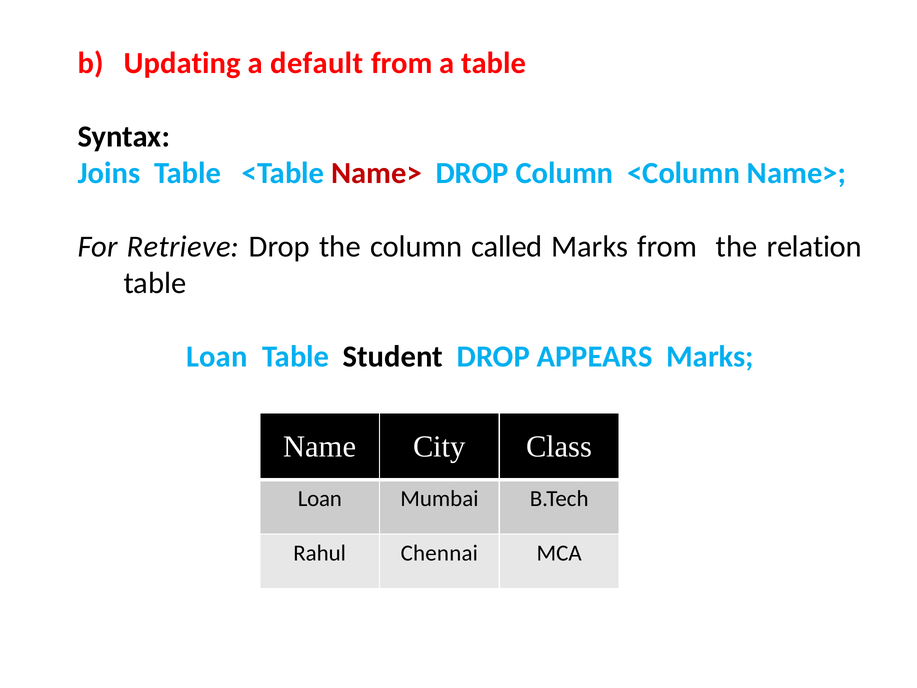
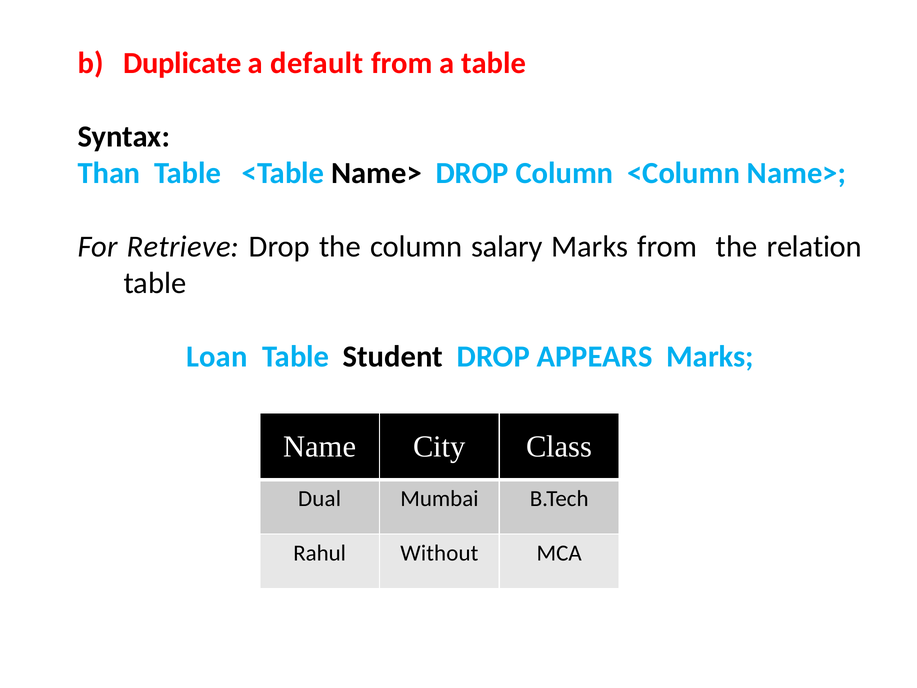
Updating: Updating -> Duplicate (182, 63)
Joins: Joins -> Than (109, 173)
Name> colour: red -> black (376, 173)
called: called -> salary (507, 247)
Loan: Loan -> Dual (320, 499)
Chennai: Chennai -> Without (439, 553)
